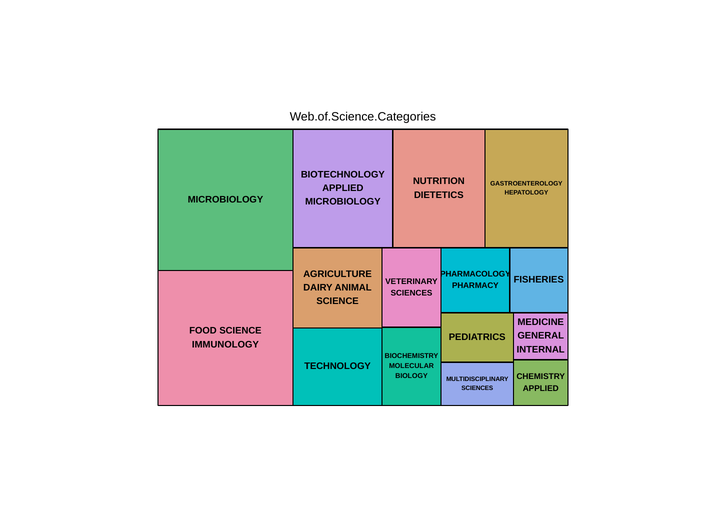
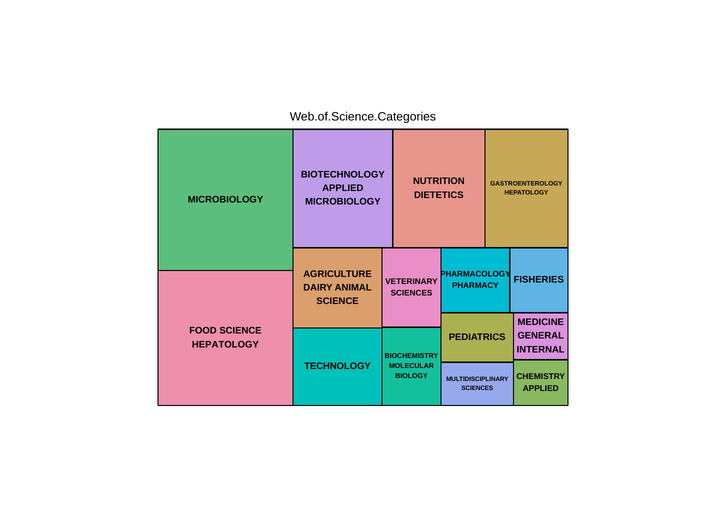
IMMUNOLOGY: IMMUNOLOGY -> HEPATOLOGY (225, 345)
